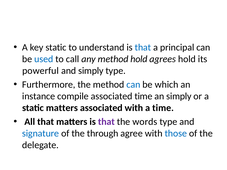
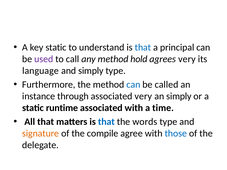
used colour: blue -> purple (44, 59)
agrees hold: hold -> very (187, 59)
powerful: powerful -> language (41, 71)
which: which -> called (167, 85)
compile: compile -> through (73, 96)
associated time: time -> very (143, 96)
static matters: matters -> runtime (62, 108)
that colour: purple -> blue (106, 122)
signature colour: blue -> orange (41, 134)
through: through -> compile (103, 134)
